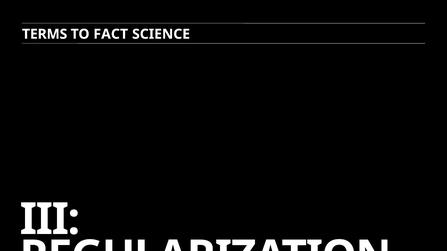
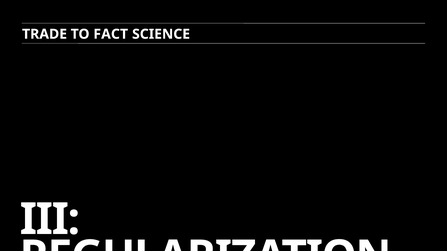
TERMS: TERMS -> TRADE (45, 34)
